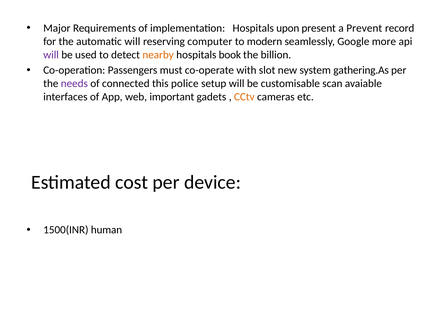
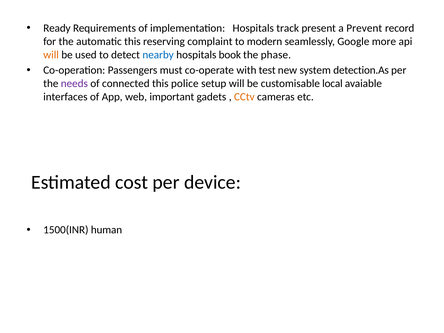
Major: Major -> Ready (57, 28)
upon: upon -> track (288, 28)
automatic will: will -> this (132, 41)
computer: computer -> complaint (210, 41)
will colour: purple -> orange (51, 55)
nearby colour: orange -> blue (158, 55)
billion: billion -> phase (276, 55)
slot: slot -> test (267, 70)
gathering.As: gathering.As -> detection.As (361, 70)
scan: scan -> local (332, 84)
